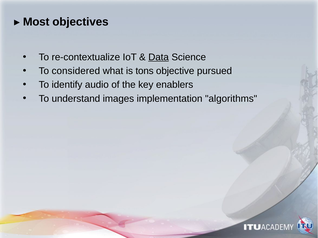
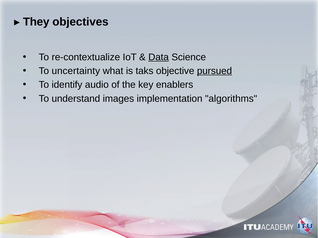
Most: Most -> They (36, 22)
considered: considered -> uncertainty (76, 71)
tons: tons -> taks (145, 71)
pursued underline: none -> present (214, 71)
